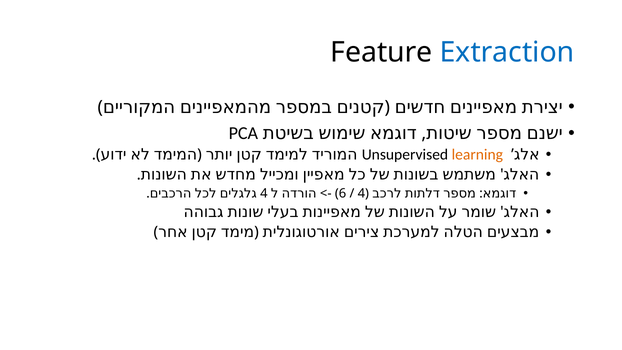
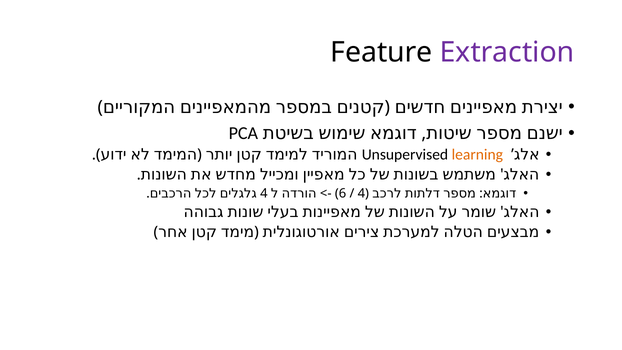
Extraction colour: blue -> purple (507, 52)
